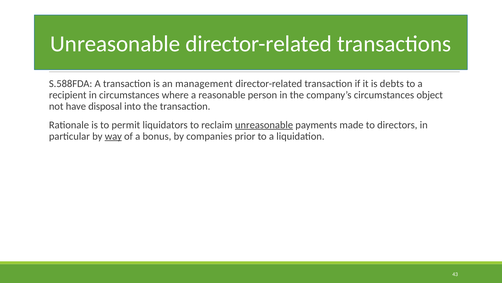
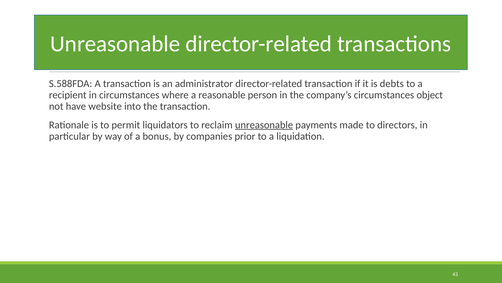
management: management -> administrator (204, 83)
disposal: disposal -> website (105, 106)
way underline: present -> none (113, 136)
